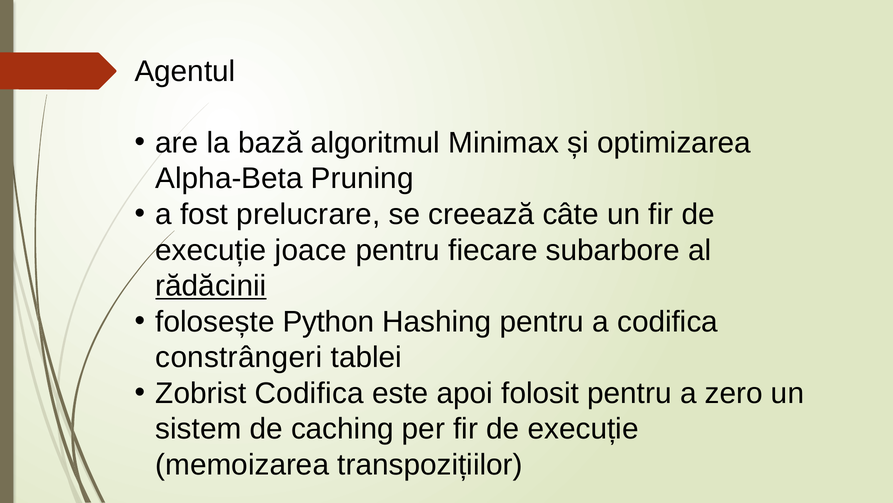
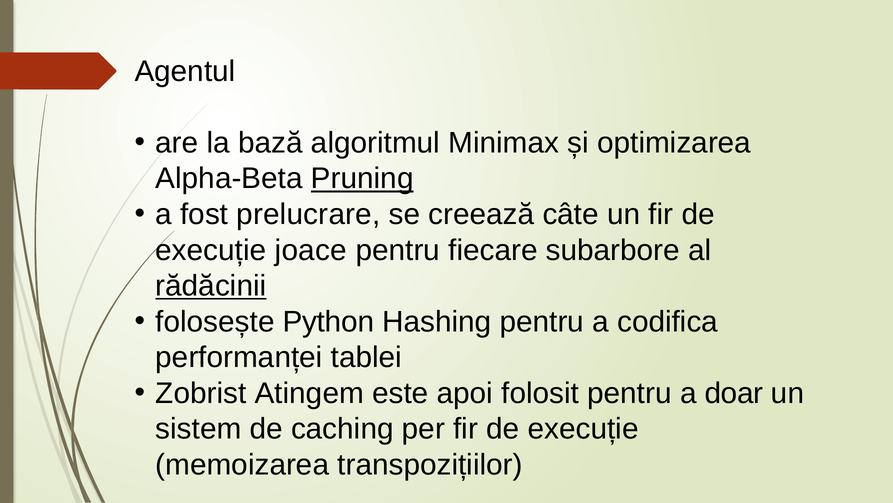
Pruning underline: none -> present (362, 178)
constrângeri: constrângeri -> performanței (239, 357)
Zobrist Codifica: Codifica -> Atingem (309, 393)
zero: zero -> doar (734, 393)
